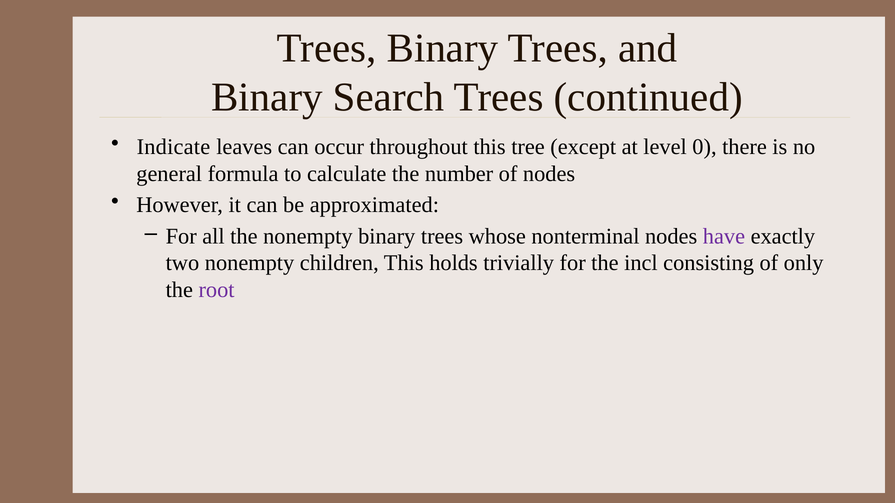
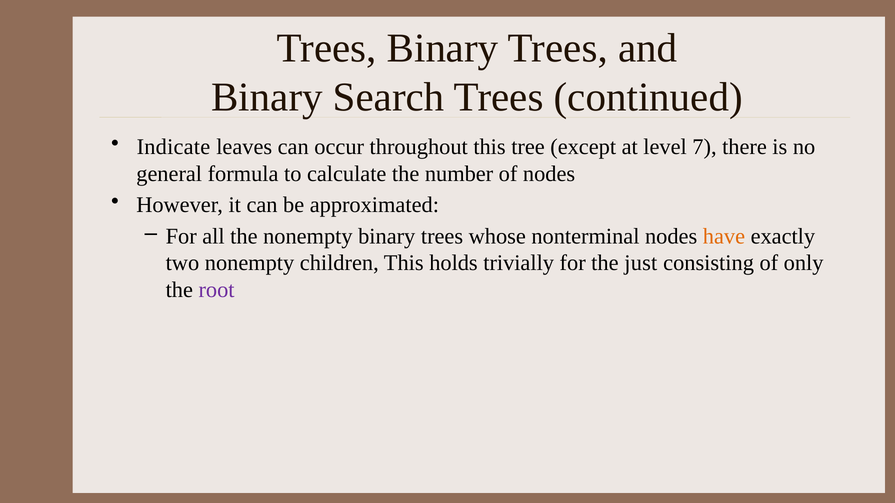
0: 0 -> 7 (704, 147)
have colour: purple -> orange (724, 236)
incl: incl -> just (641, 263)
